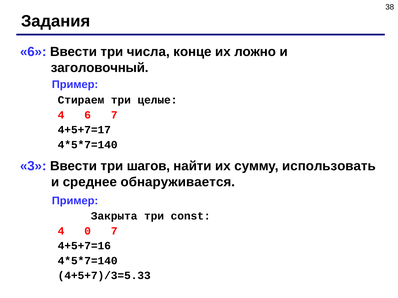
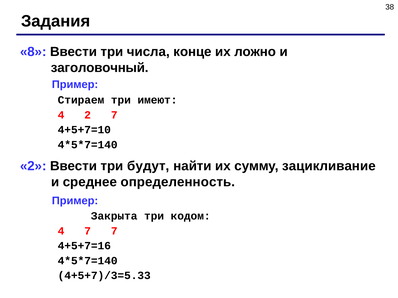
6: 6 -> 8 (33, 52)
целые: целые -> имеют (157, 100)
4 6: 6 -> 2 (88, 115)
4+5+7=17: 4+5+7=17 -> 4+5+7=10 (84, 130)
3: 3 -> 2 (33, 166)
шагов: шагов -> будут (148, 166)
использовать: использовать -> зацикливание (329, 166)
обнаруживается: обнаруживается -> определенность (178, 182)
const: const -> кодом (191, 216)
4 0: 0 -> 7 (88, 231)
